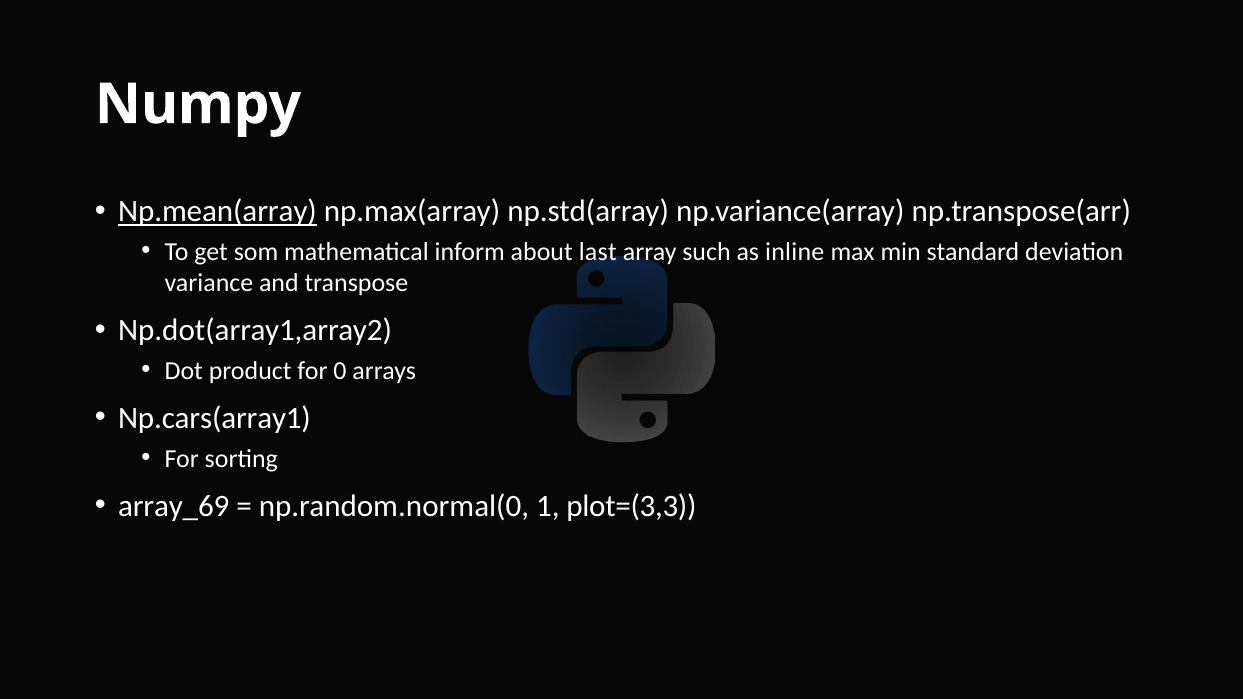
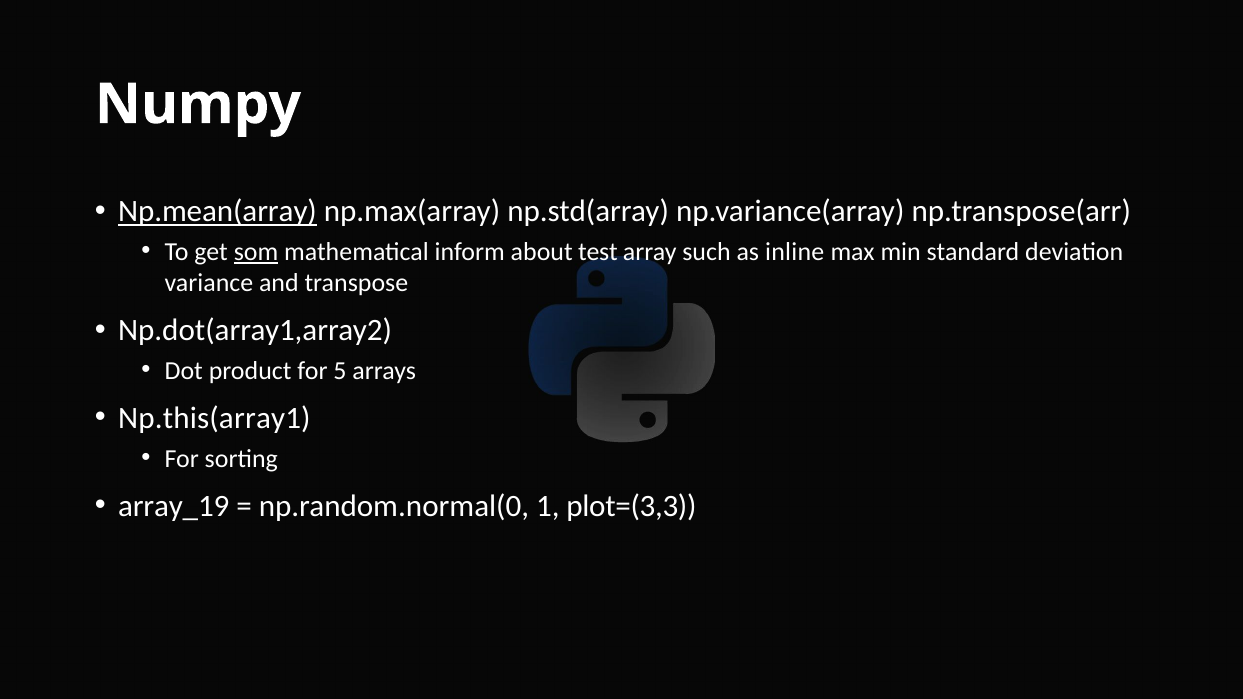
som underline: none -> present (256, 252)
last: last -> test (598, 252)
0: 0 -> 5 (340, 371)
Np.cars(array1: Np.cars(array1 -> Np.this(array1 (214, 418)
array_69: array_69 -> array_19 (174, 506)
